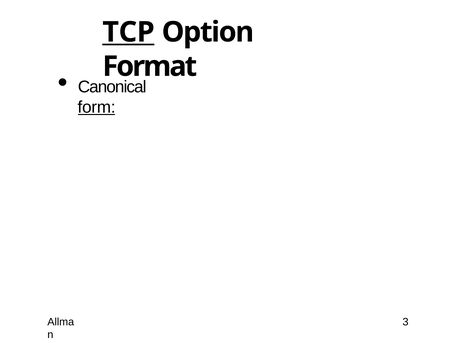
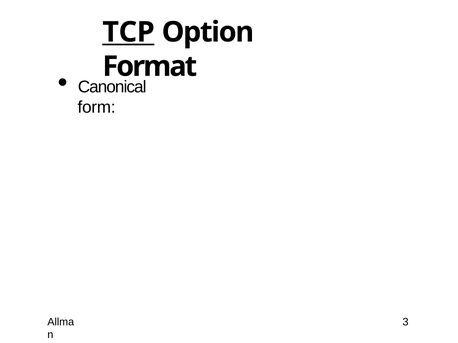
form underline: present -> none (97, 107)
